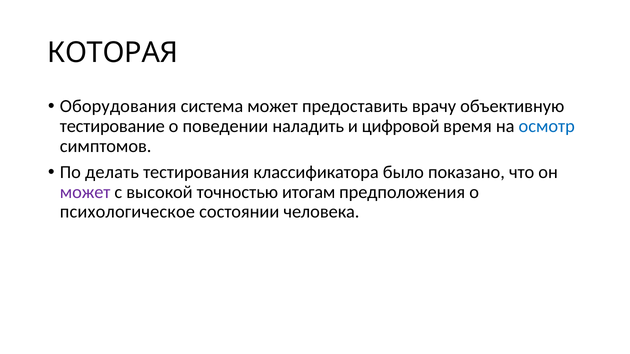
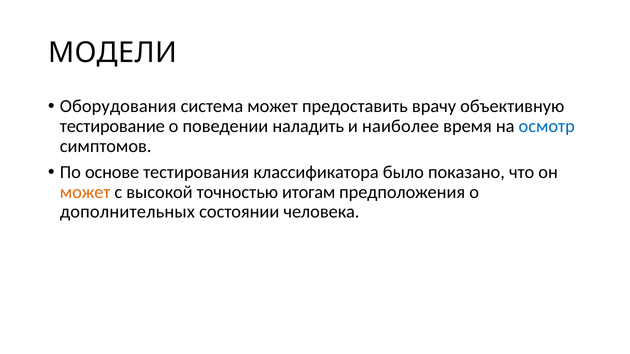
КОТОРАЯ: КОТОРАЯ -> МОДЕЛИ (113, 53)
цифровой: цифровой -> наиболее (400, 126)
делать: делать -> основе (112, 172)
может colour: purple -> orange (85, 192)
психологическое: психологическое -> дополнительных (127, 212)
